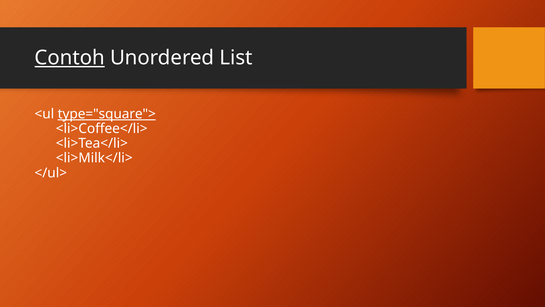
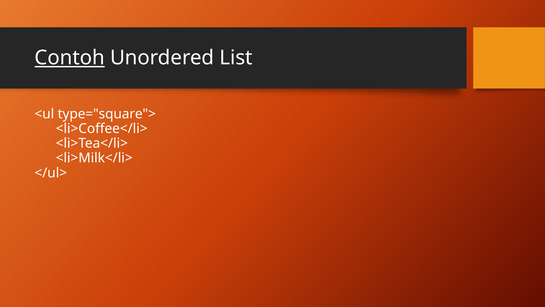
type="square"> underline: present -> none (107, 114)
